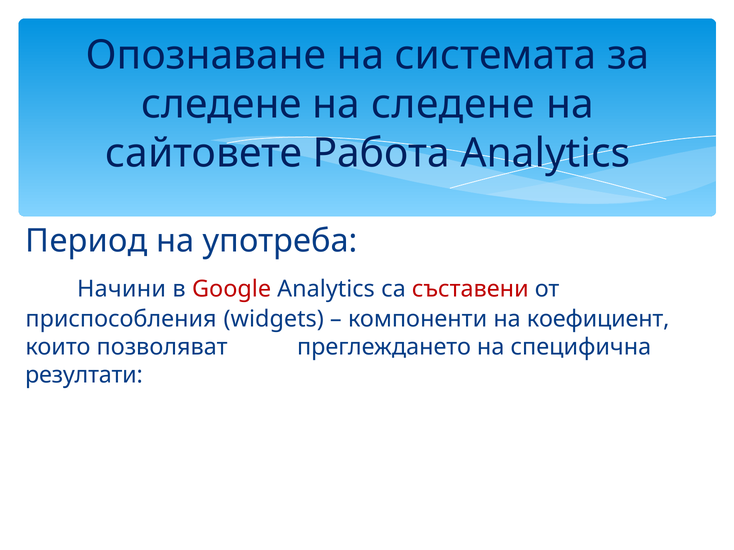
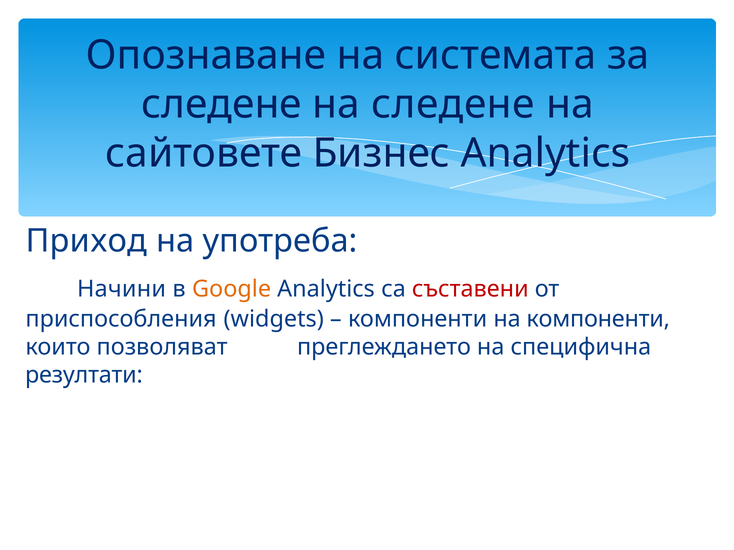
Работа: Работа -> Бизнес (381, 153)
Период: Период -> Приход (86, 241)
Google colour: red -> orange (232, 289)
на коефициент: коефициент -> компоненти (598, 319)
